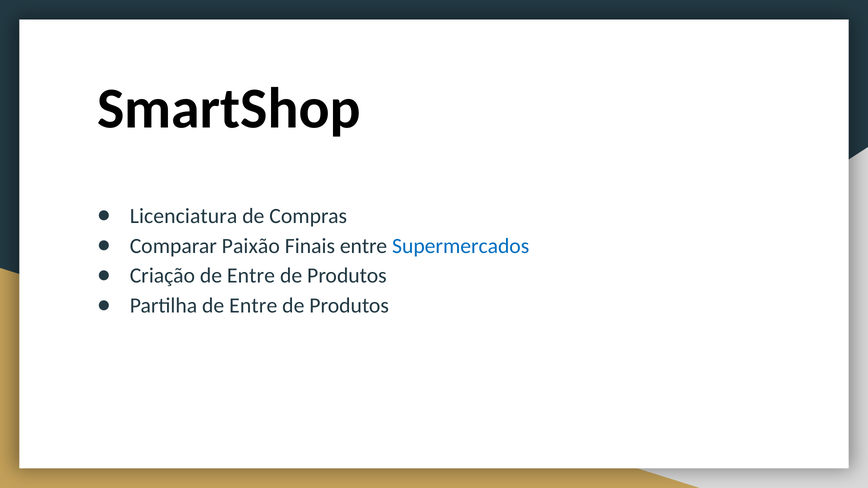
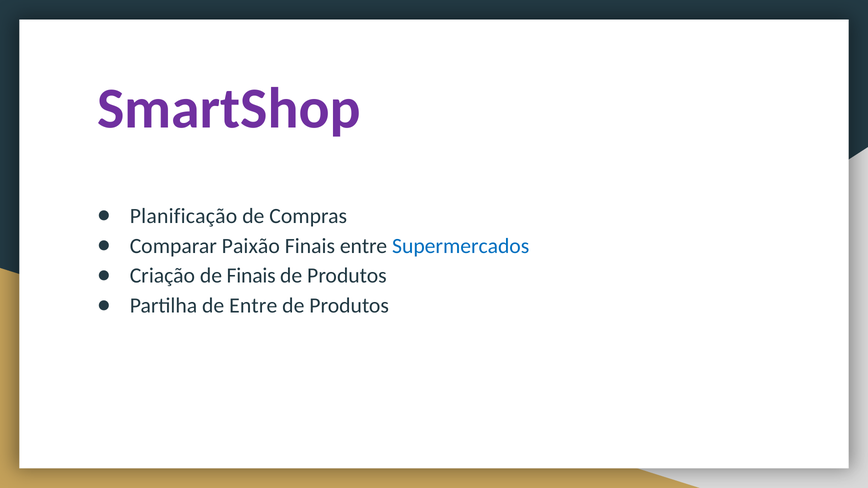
SmartShop colour: black -> purple (229, 109)
Licenciatura: Licenciatura -> Planificação (184, 216)
Criação de Entre: Entre -> Finais (251, 276)
